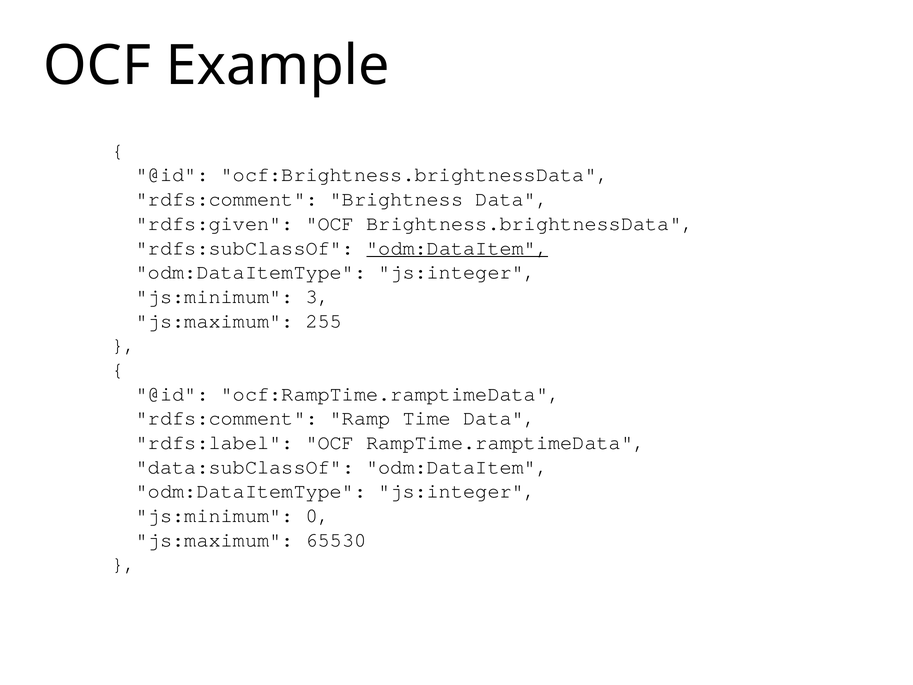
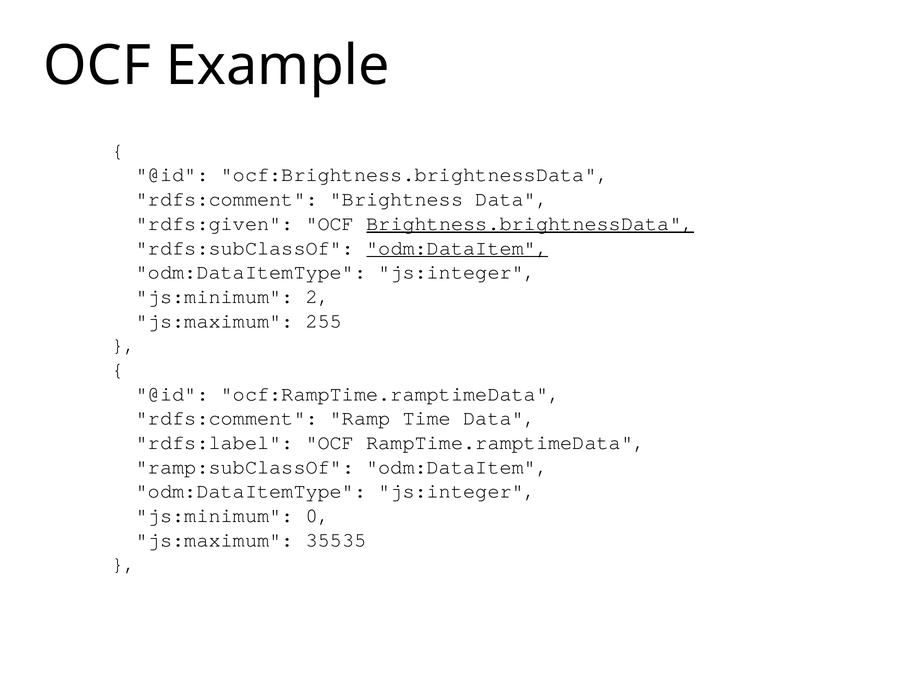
Brightness.brightnessData underline: none -> present (530, 223)
3: 3 -> 2 (318, 296)
data:subClassOf: data:subClassOf -> ramp:subClassOf (245, 467)
65530: 65530 -> 35535 (336, 540)
